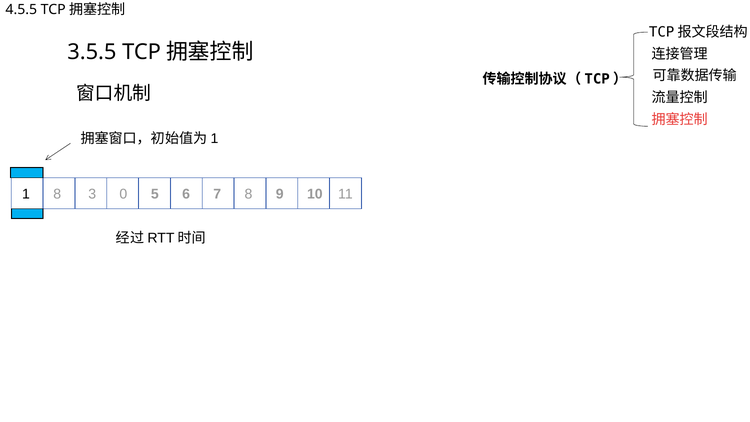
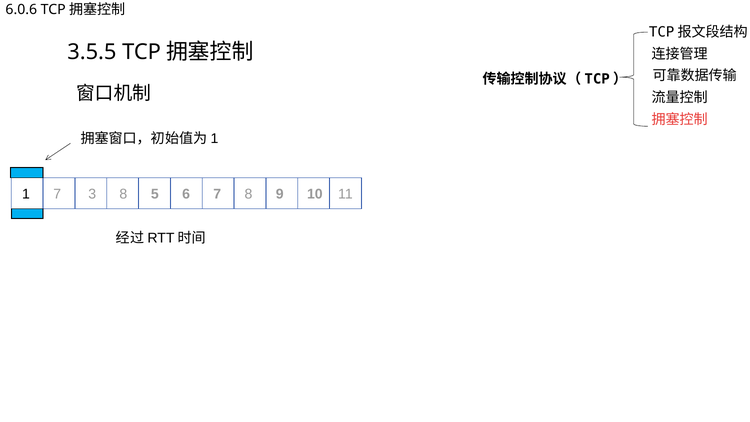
4.5.5: 4.5.5 -> 6.0.6 (21, 9)
1 8: 8 -> 7 (57, 194)
0: 0 -> 8 (123, 194)
